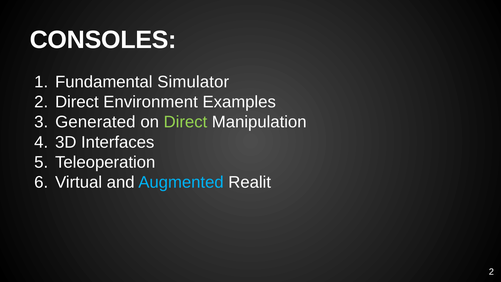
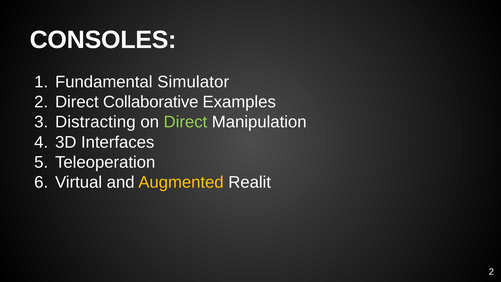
Environment: Environment -> Collaborative (151, 102)
Generated: Generated -> Distracting (95, 122)
Augmented colour: light blue -> yellow (181, 182)
